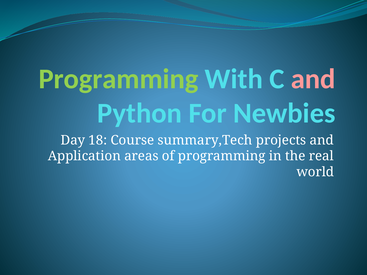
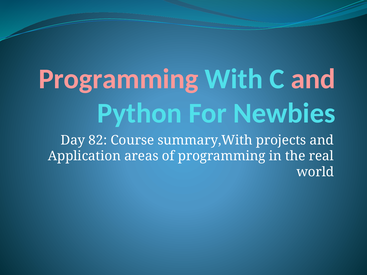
Programming colour: light green -> pink (118, 79)
18: 18 -> 82 (98, 140)
summary,Tech: summary,Tech -> summary,With (205, 140)
